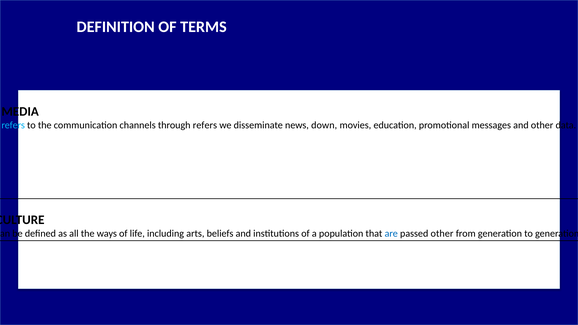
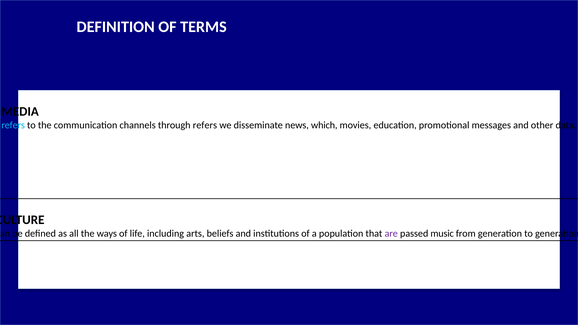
down: down -> which (324, 125)
are colour: blue -> purple (391, 234)
passed other: other -> music (442, 234)
